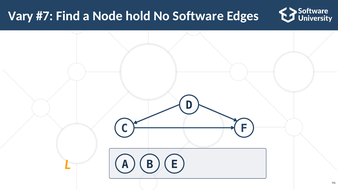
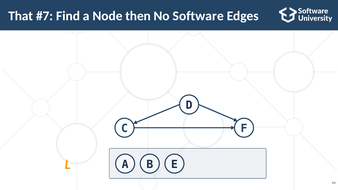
Vary: Vary -> That (21, 16)
hold: hold -> then (138, 16)
